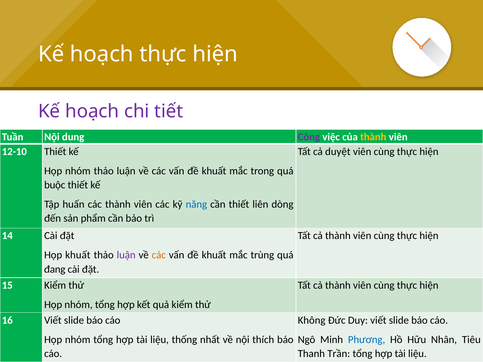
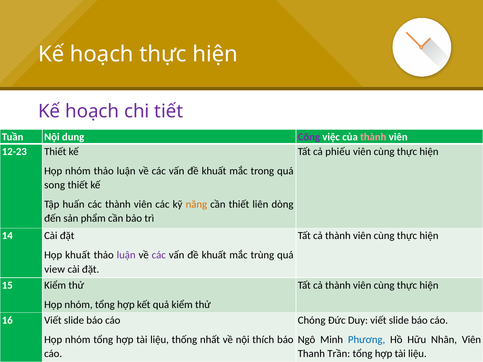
thành colour: yellow -> pink (373, 137)
12-10: 12-10 -> 12-23 (14, 152)
duyệt: duyệt -> phiếu (338, 152)
buộc: buộc -> song (55, 185)
năng colour: blue -> orange (196, 204)
các colour: orange -> purple (159, 255)
đang: đang -> view (55, 269)
Không: Không -> Chóng (312, 320)
Nhân Tiêu: Tiêu -> Viên (471, 340)
